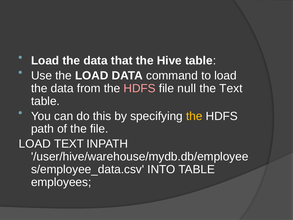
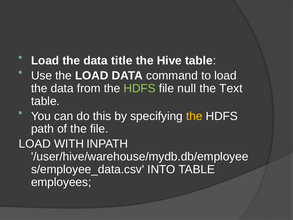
that: that -> title (122, 61)
HDFS colour: pink -> light green (140, 88)
LOAD TEXT: TEXT -> WITH (69, 144)
